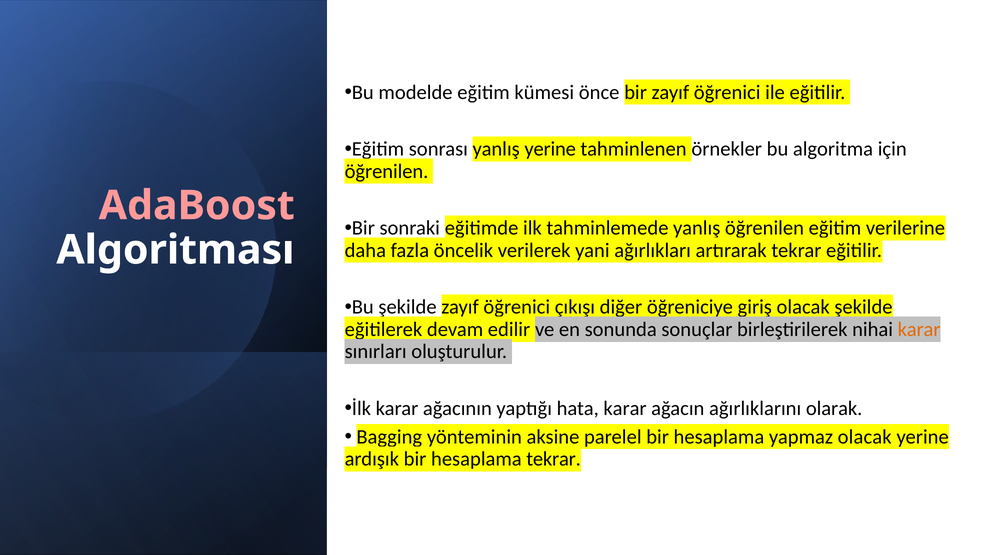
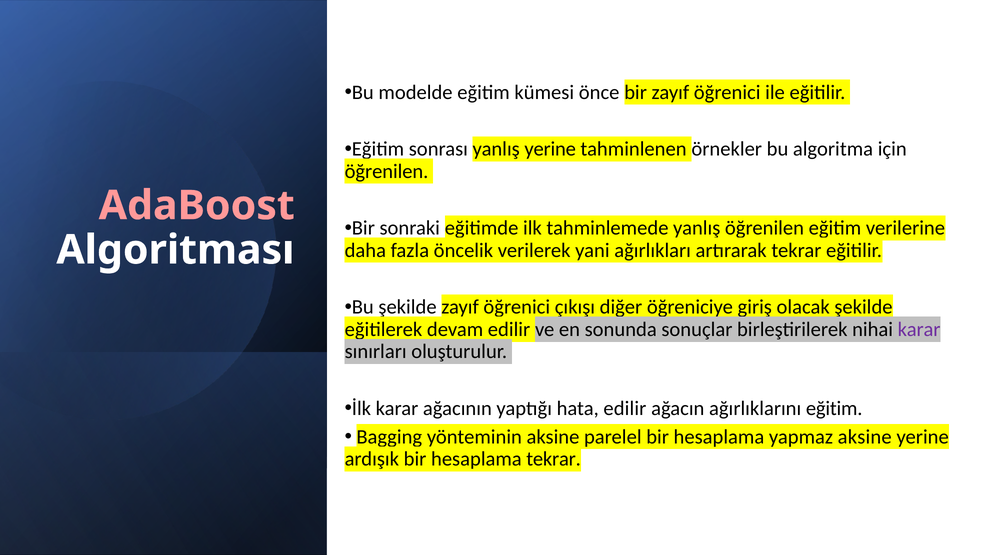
karar colour: orange -> purple (919, 329)
hata karar: karar -> edilir (625, 409)
ağırlıklarını olarak: olarak -> eğitim (834, 409)
yapmaz olacak: olacak -> aksine (865, 437)
